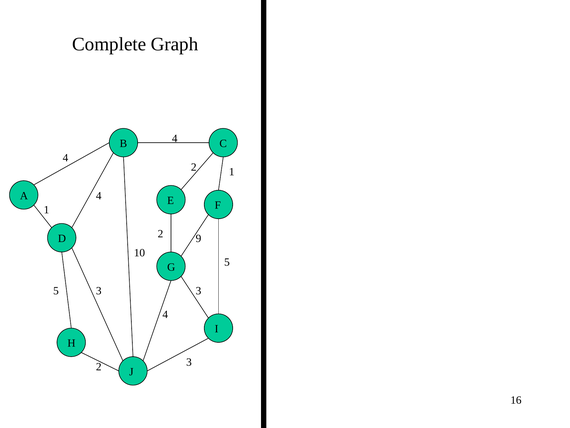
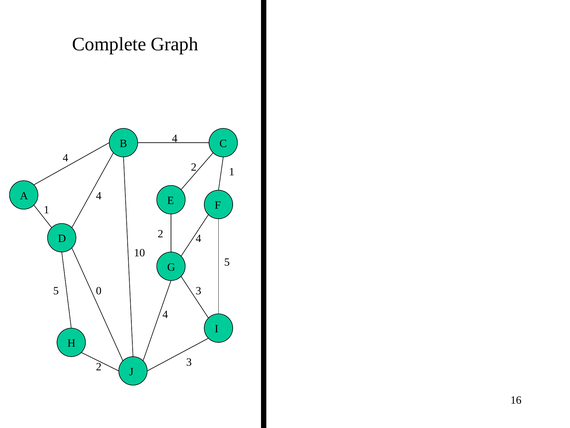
2 9: 9 -> 4 (198, 238)
3: 3 -> 0 (99, 290)
